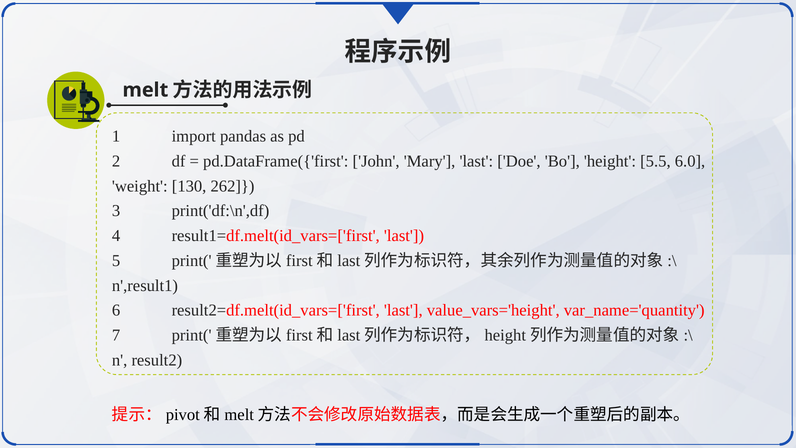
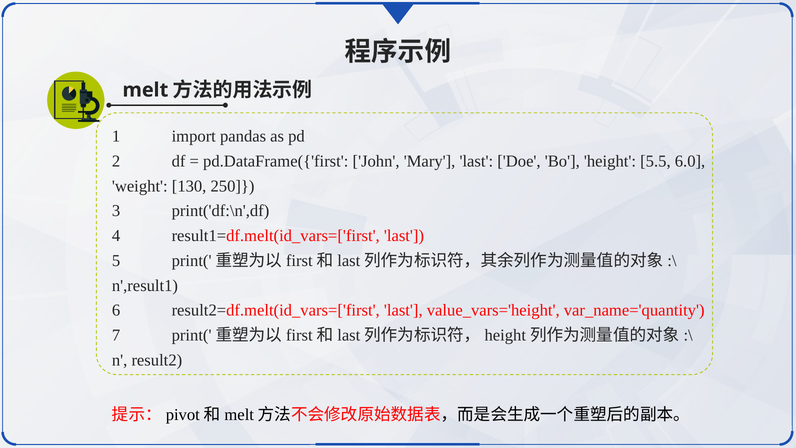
262: 262 -> 250 (233, 186)
